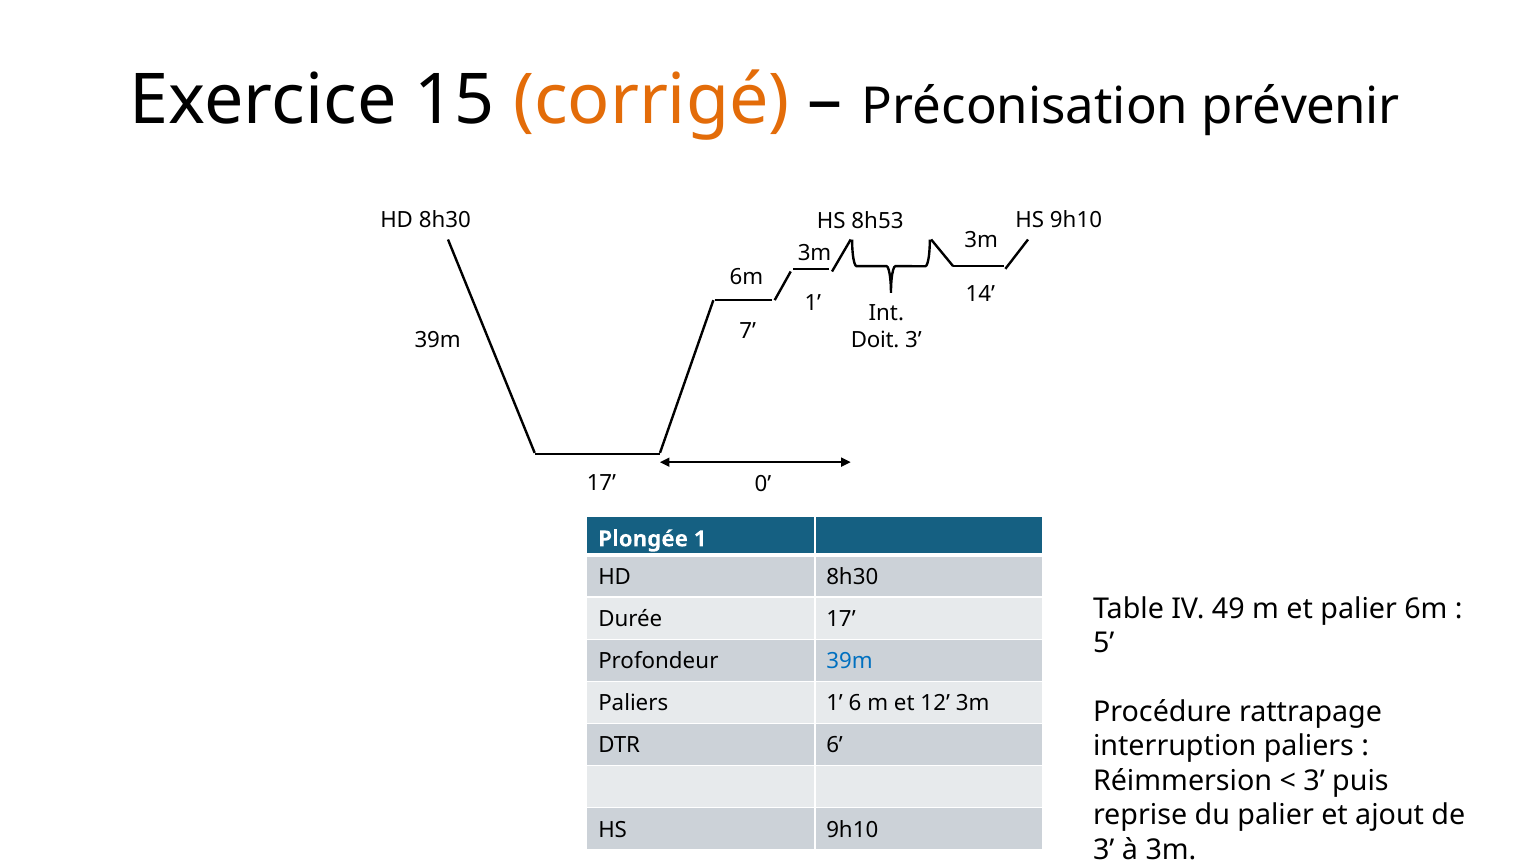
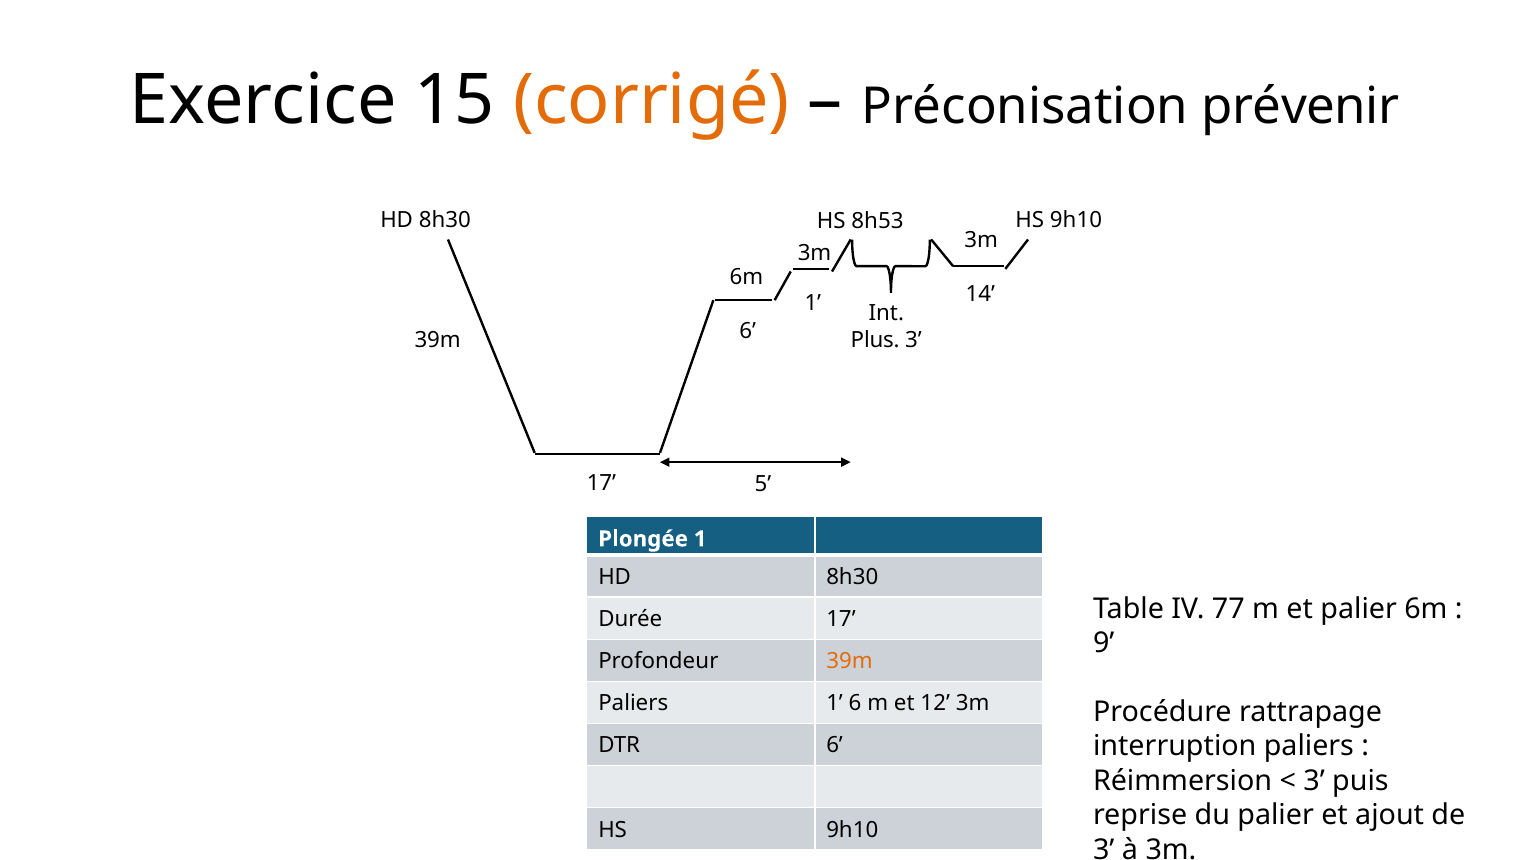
7: 7 -> 6 (748, 331)
Doit: Doit -> Plus (875, 340)
0: 0 -> 5 (763, 484)
49: 49 -> 77 (1228, 609)
5: 5 -> 9 (1104, 643)
39m colour: blue -> orange (850, 661)
